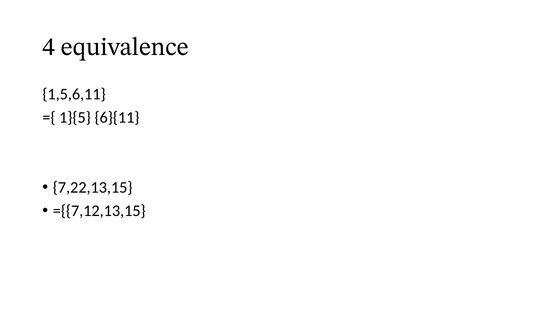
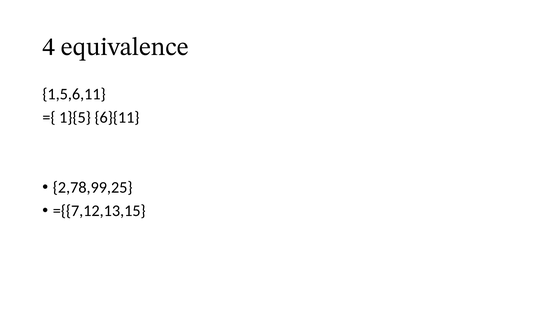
7,22,13,15: 7,22,13,15 -> 2,78,99,25 (93, 187)
